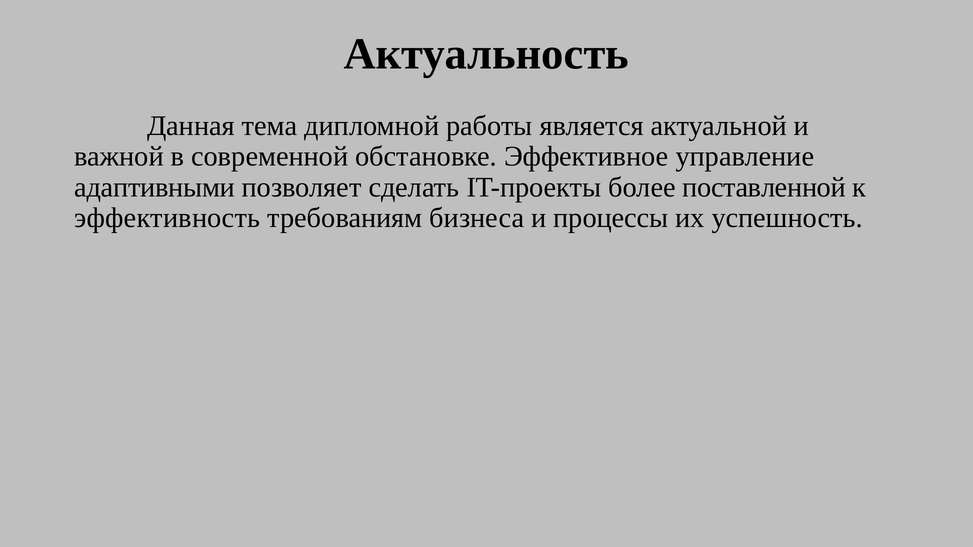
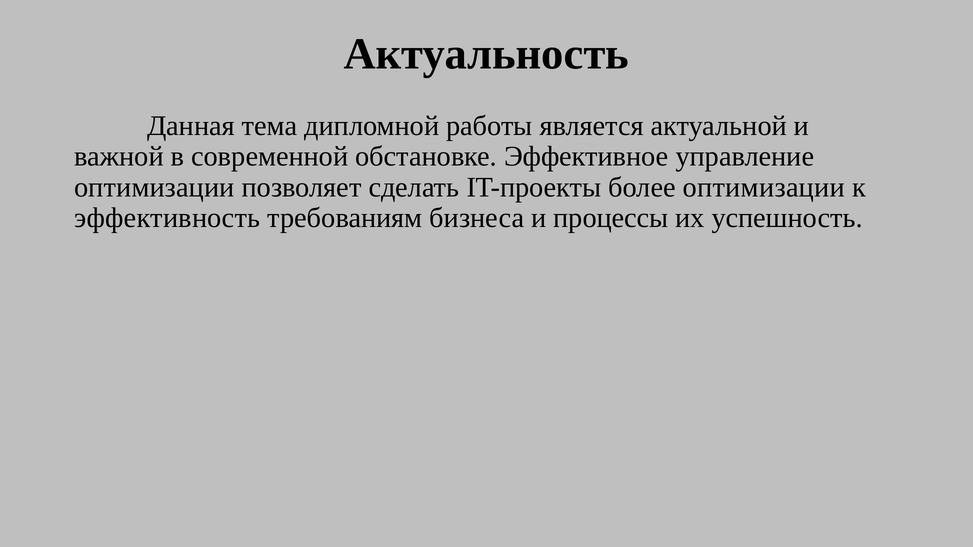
адаптивными: адаптивными -> оптимизации (154, 187)
более поставленной: поставленной -> оптимизации (764, 187)
